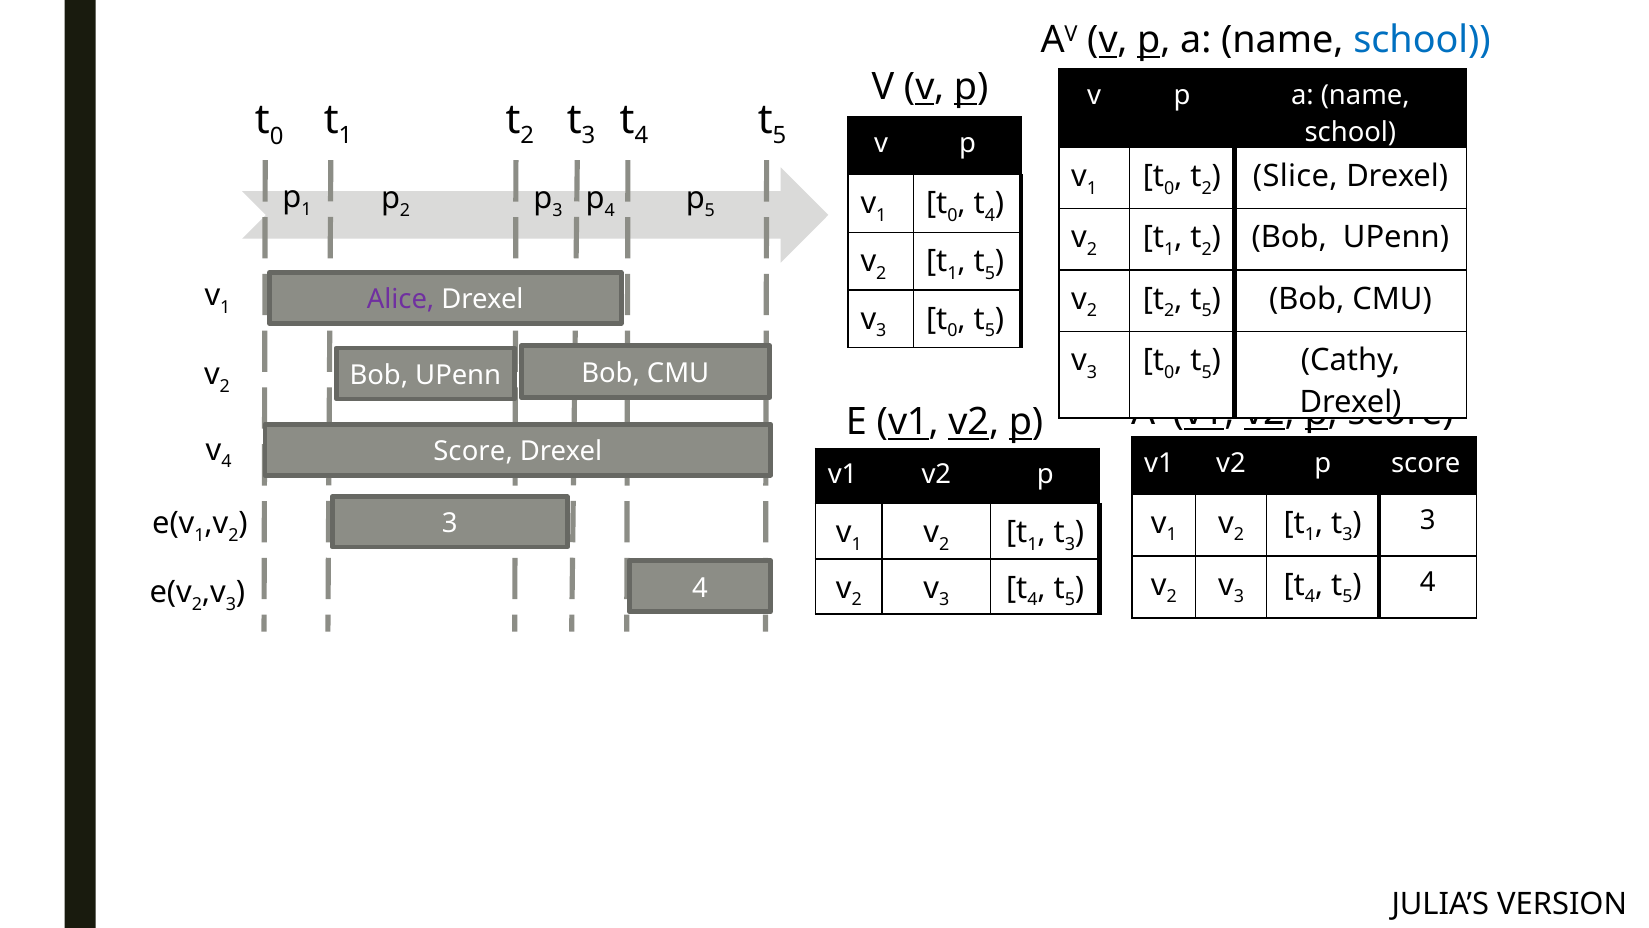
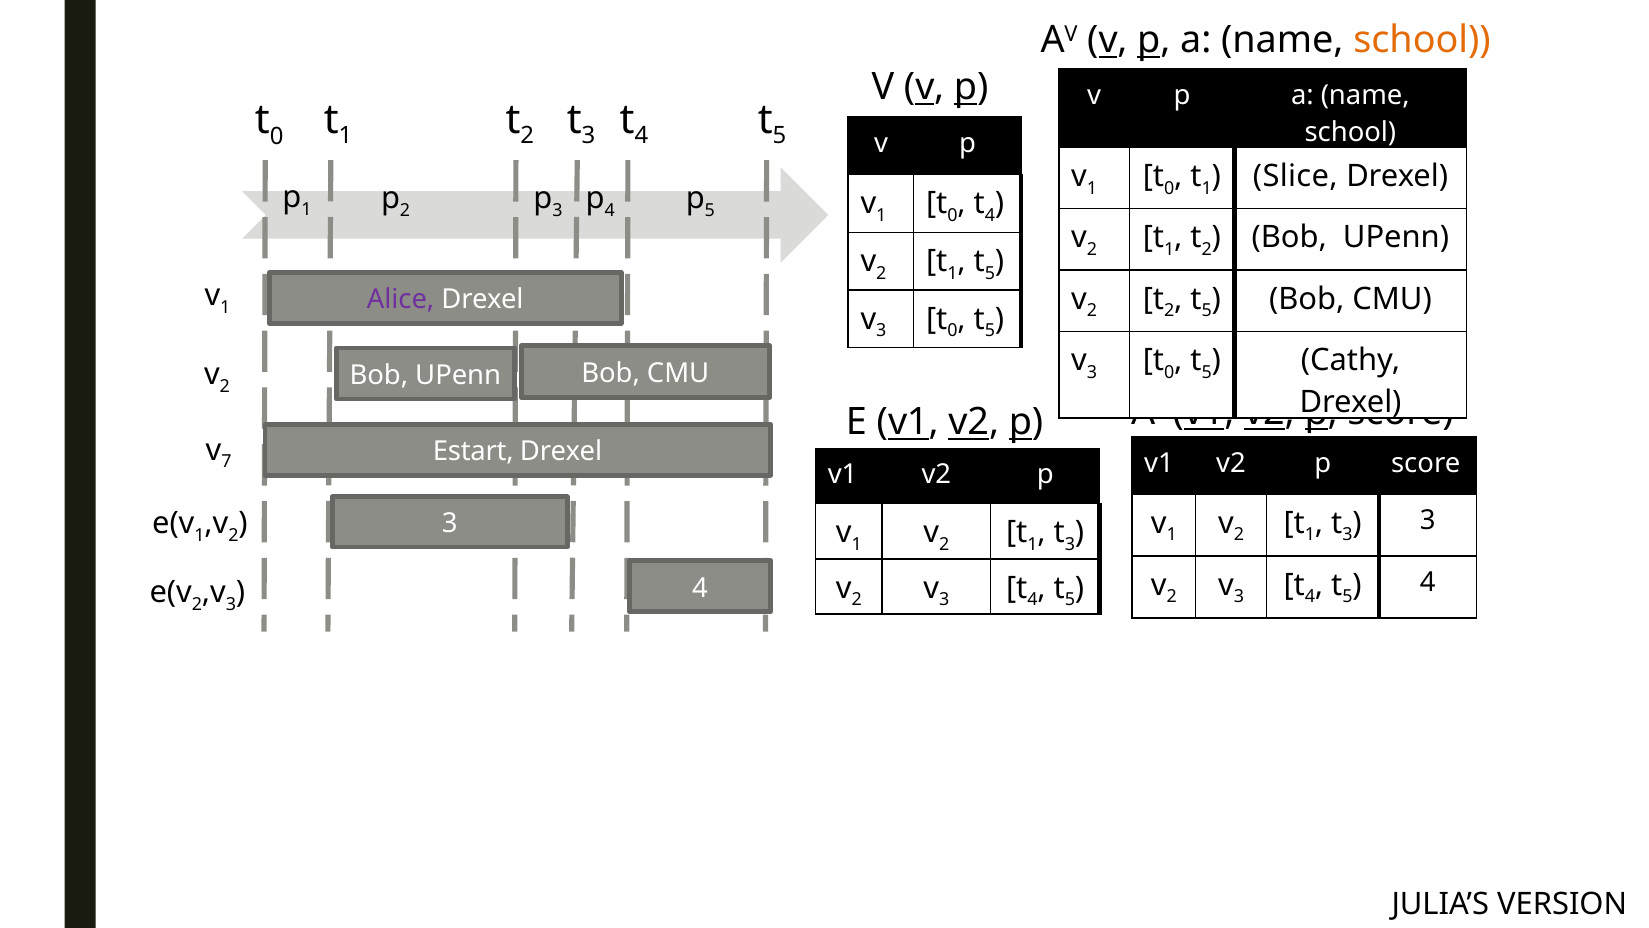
school colour: blue -> orange (1422, 40)
2: 2 -> 1 (1207, 188)
v 4: 4 -> 7 (226, 462)
Score: Score -> Estart (473, 451)
